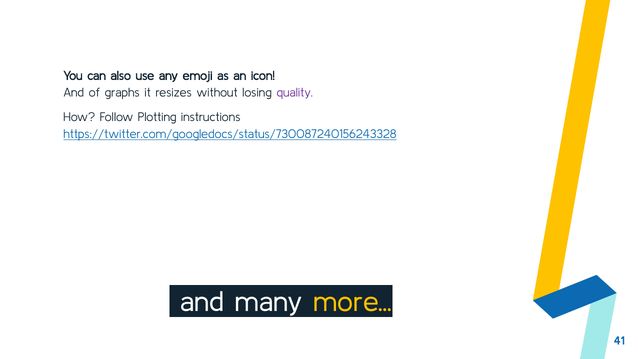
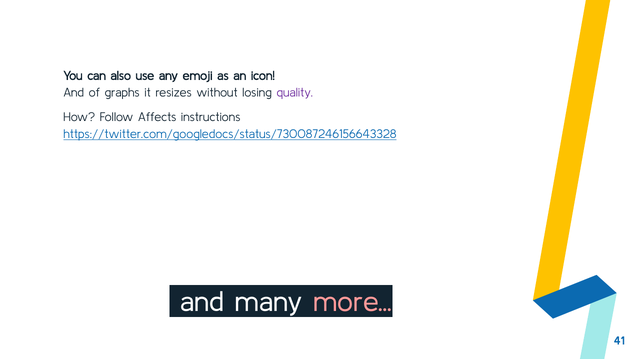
Plotting: Plotting -> Affects (157, 117)
https://twitter.com/googledocs/status/730087240156243328: https://twitter.com/googledocs/status/730087240156243328 -> https://twitter.com/googledocs/status/730087246156643328 (230, 134)
more colour: yellow -> pink (353, 302)
